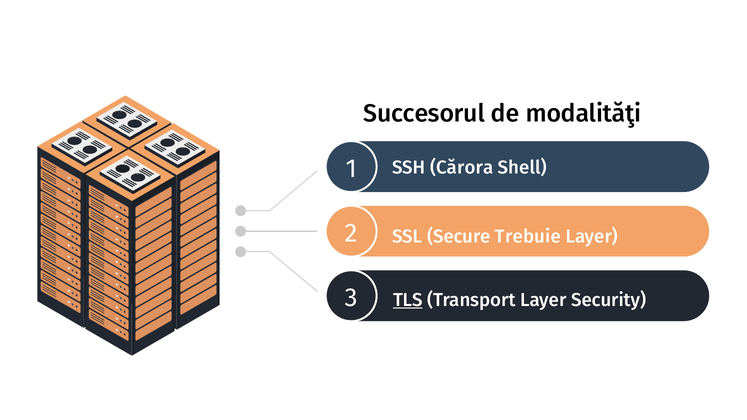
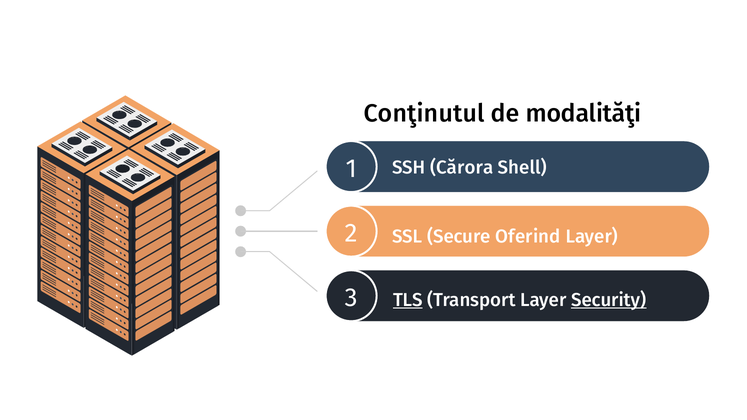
Succesorul: Succesorul -> Conţinutul (424, 113)
Trebuie: Trebuie -> Oferind (528, 237)
Security underline: none -> present (609, 300)
